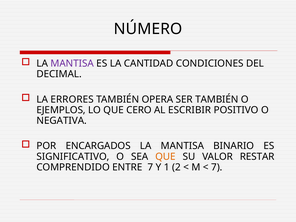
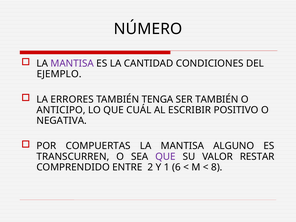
DECIMAL: DECIMAL -> EJEMPLO (59, 74)
OPERA: OPERA -> TENGA (157, 99)
EJEMPLOS: EJEMPLOS -> ANTICIPO (61, 110)
CERO: CERO -> CUÁL (139, 110)
ENCARGADOS: ENCARGADOS -> COMPUERTAS (98, 146)
BINARIO: BINARIO -> ALGUNO (234, 146)
SIGNIFICATIVO: SIGNIFICATIVO -> TRANSCURREN (73, 157)
QUE colour: orange -> purple (165, 157)
ENTRE 7: 7 -> 2 (150, 167)
2: 2 -> 6 (176, 167)
7: 7 -> 8 (217, 167)
